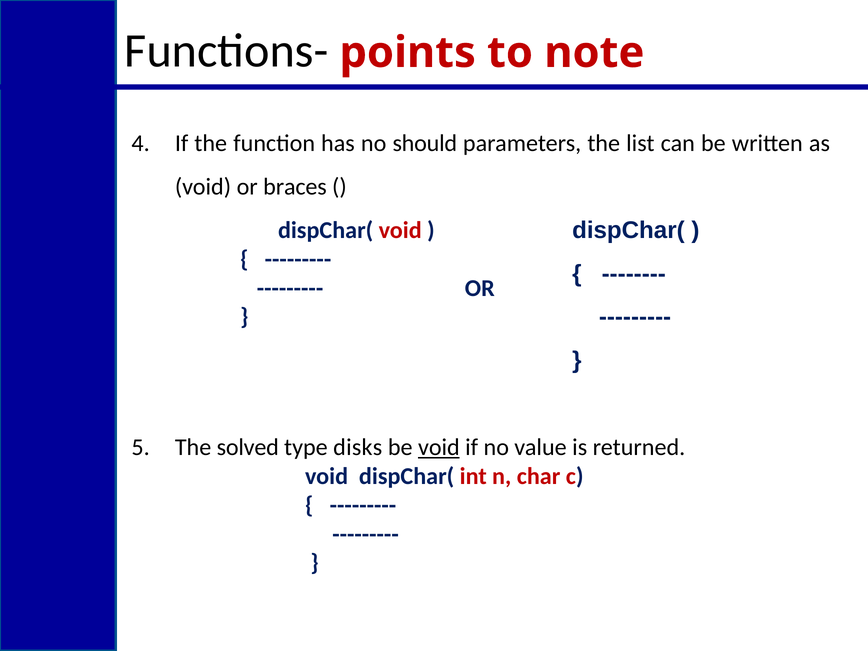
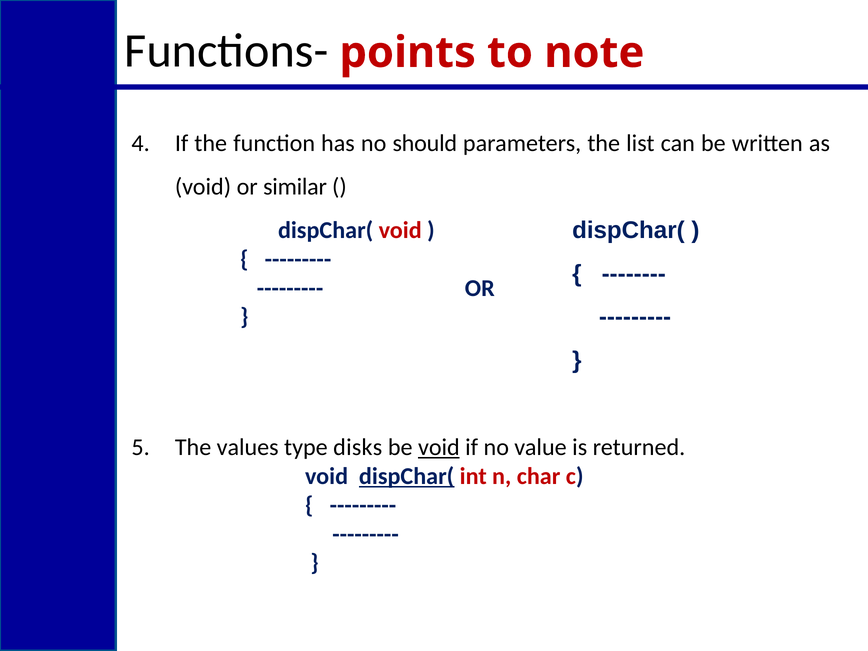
braces: braces -> similar (295, 187)
solved: solved -> values (248, 447)
dispChar( underline: none -> present (407, 476)
